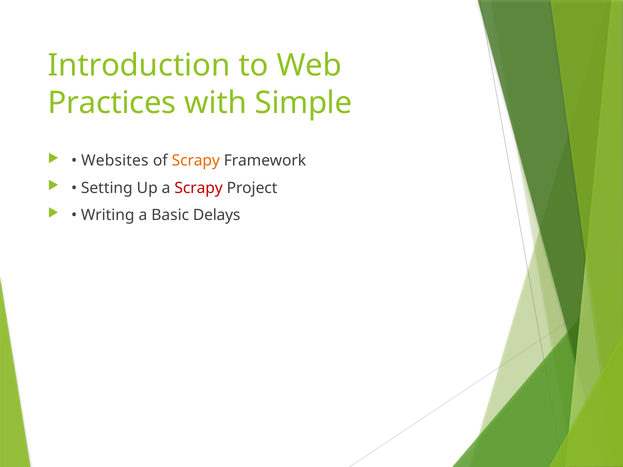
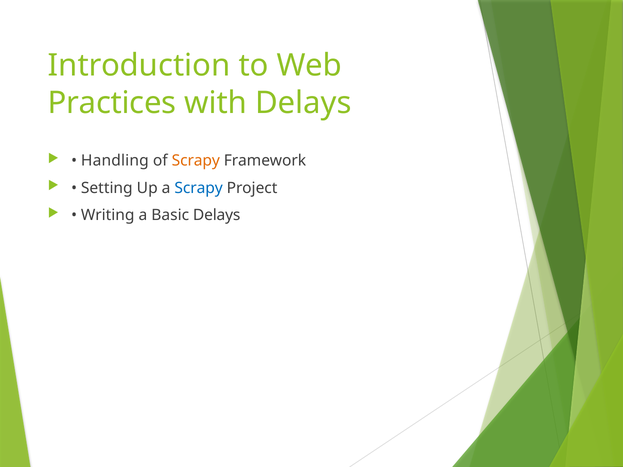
with Simple: Simple -> Delays (303, 103)
Websites: Websites -> Handling (115, 161)
Scrapy colour: red -> blue (199, 188)
